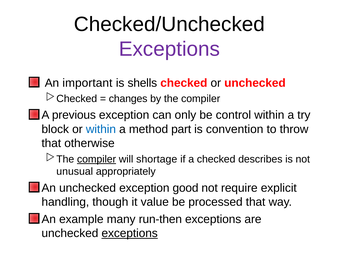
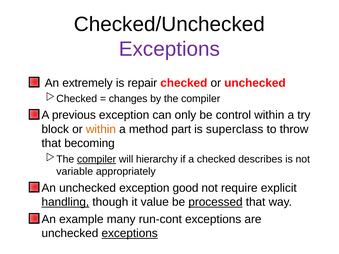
important: important -> extremely (88, 83)
shells: shells -> repair (142, 83)
within colour: blue -> orange (101, 129)
convention: convention -> superclass (235, 129)
otherwise: otherwise -> becoming (90, 143)
shortage: shortage -> hierarchy (157, 159)
unusual: unusual -> variable (75, 172)
handling underline: none -> present (65, 202)
processed underline: none -> present (215, 202)
run-then: run-then -> run-cont (160, 219)
